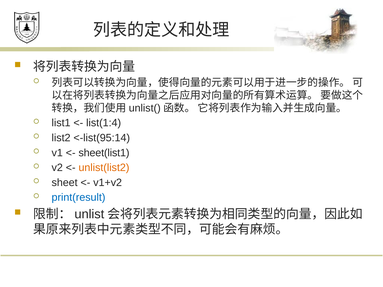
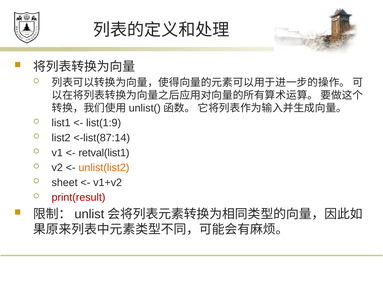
list(1:4: list(1:4 -> list(1:9 (104, 123)
<-list(95:14: <-list(95:14 -> <-list(87:14 (102, 138)
sheet(list1: sheet(list1 -> retval(list1 (104, 153)
print(result colour: blue -> red (78, 198)
